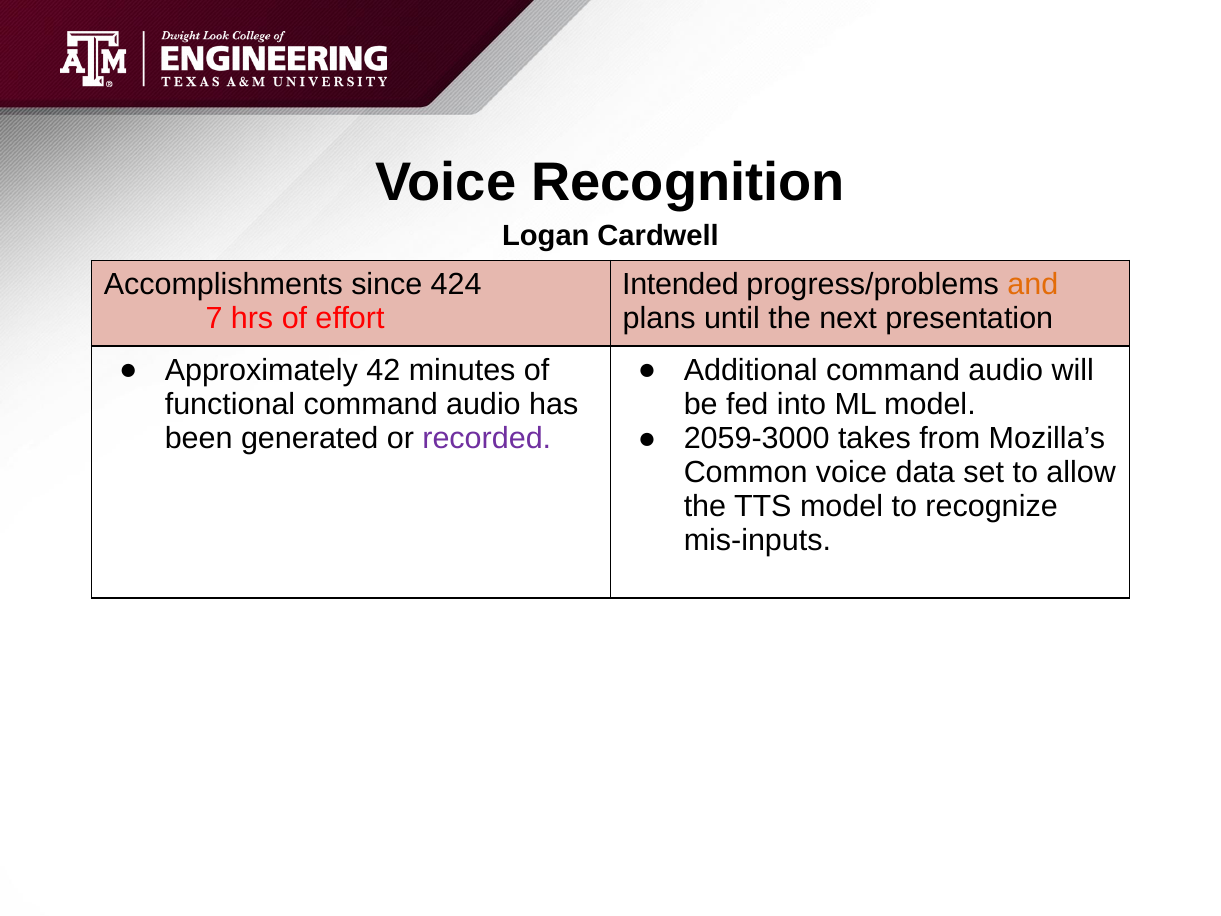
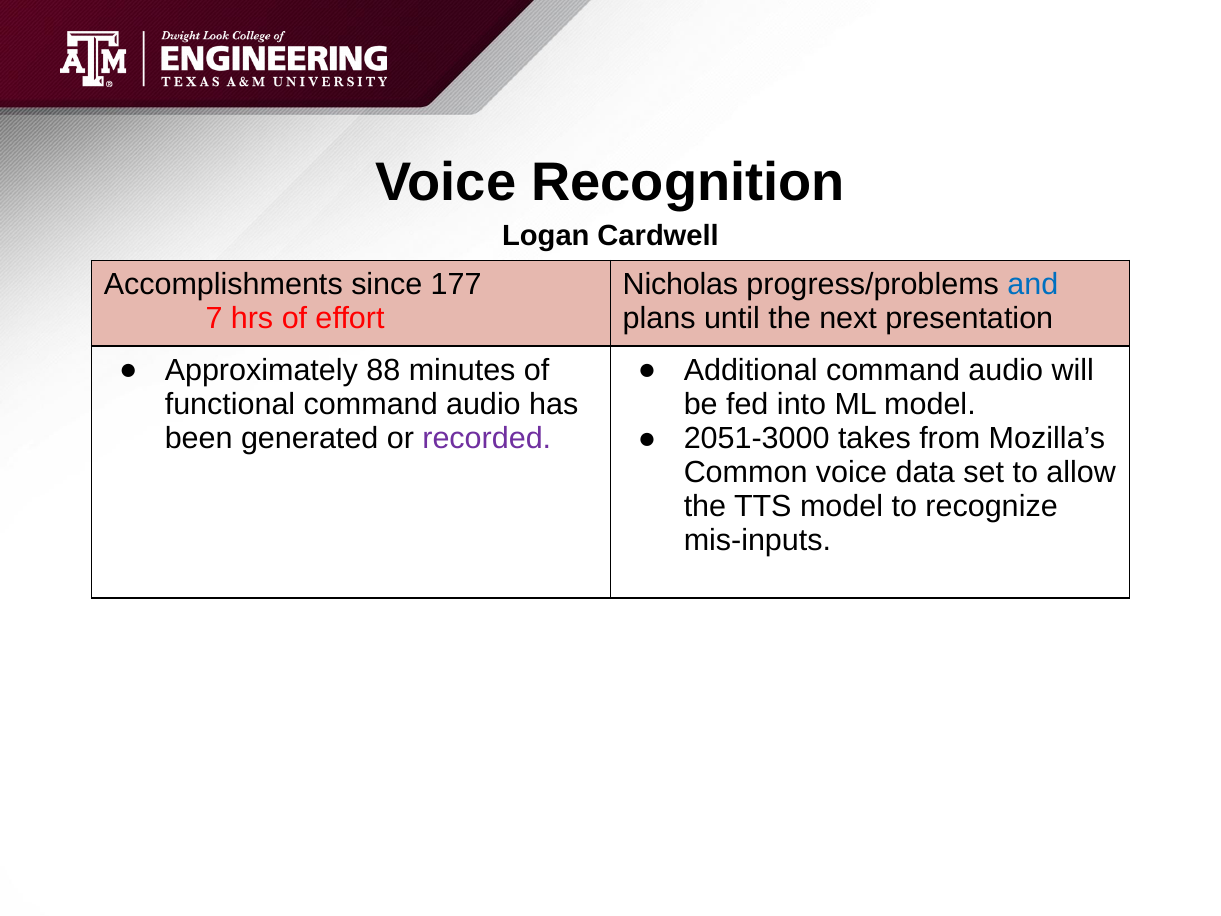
424: 424 -> 177 (456, 284)
Intended: Intended -> Nicholas (680, 284)
and colour: orange -> blue (1033, 284)
42: 42 -> 88 (383, 370)
2059-3000: 2059-3000 -> 2051-3000 (757, 438)
